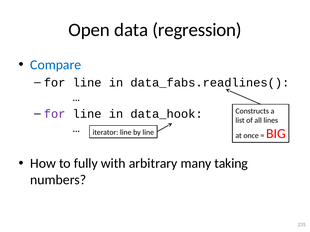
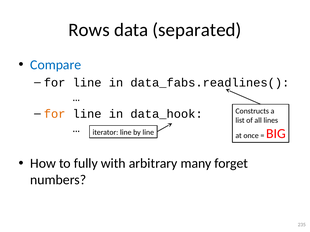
Open: Open -> Rows (89, 30)
regression: regression -> separated (197, 30)
for colour: purple -> orange (55, 114)
taking: taking -> forget (231, 164)
